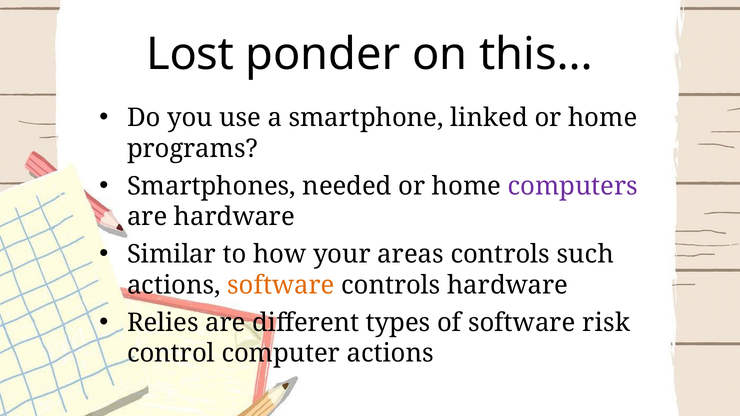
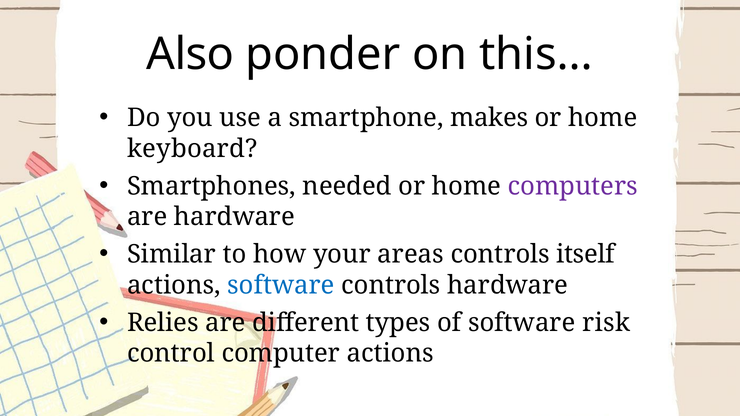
Lost: Lost -> Also (190, 55)
linked: linked -> makes (489, 118)
programs: programs -> keyboard (192, 149)
such: such -> itself (586, 255)
software colour: orange -> blue (281, 285)
